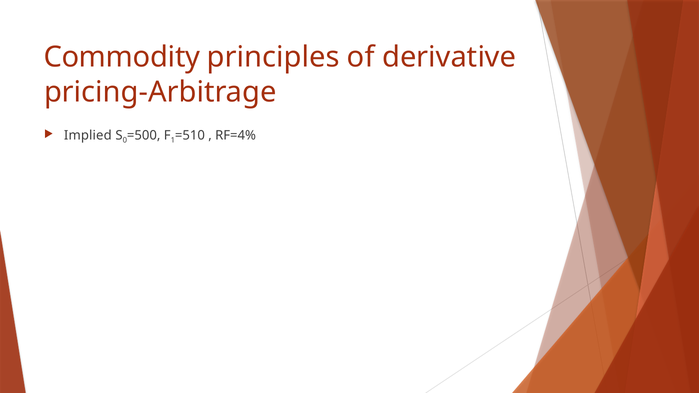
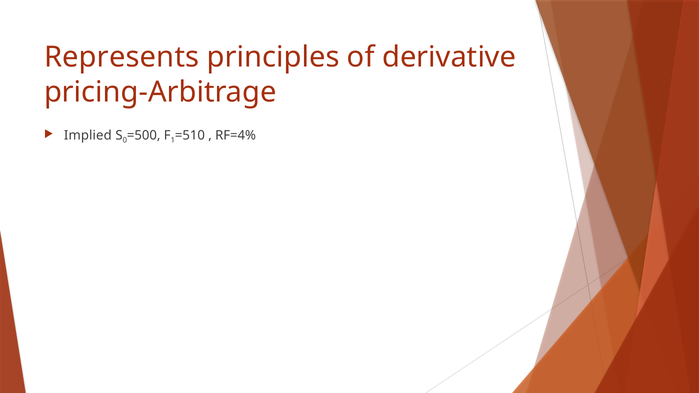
Commodity: Commodity -> Represents (122, 57)
